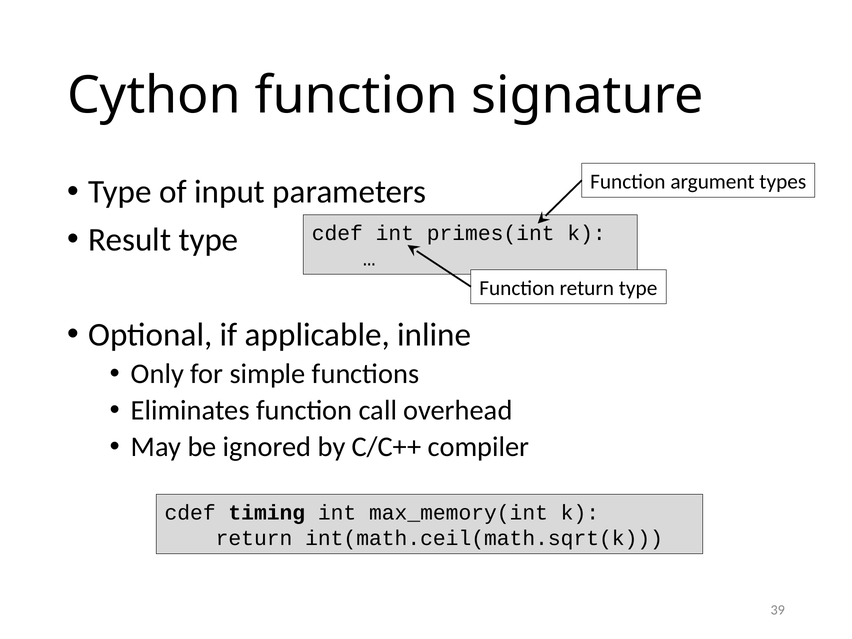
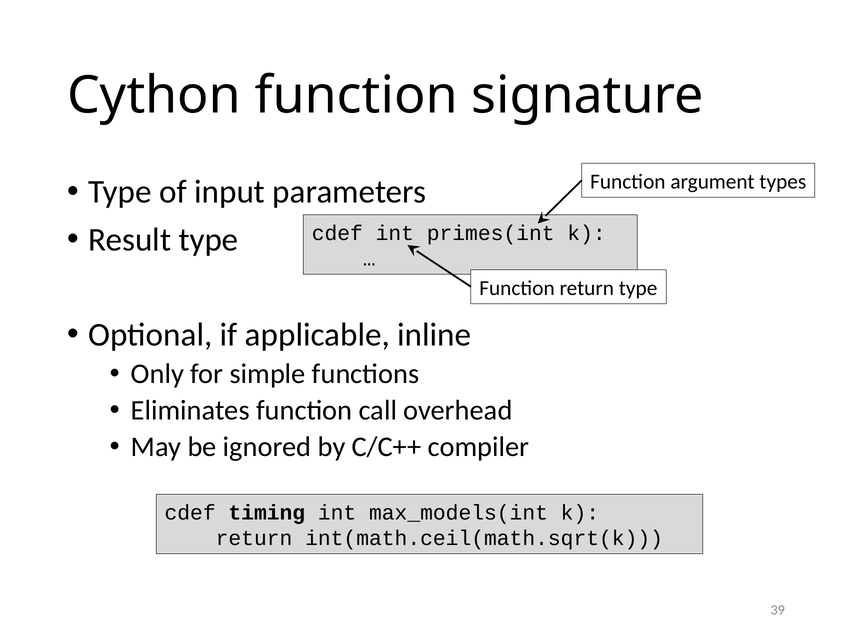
max_memory(int: max_memory(int -> max_models(int (459, 513)
